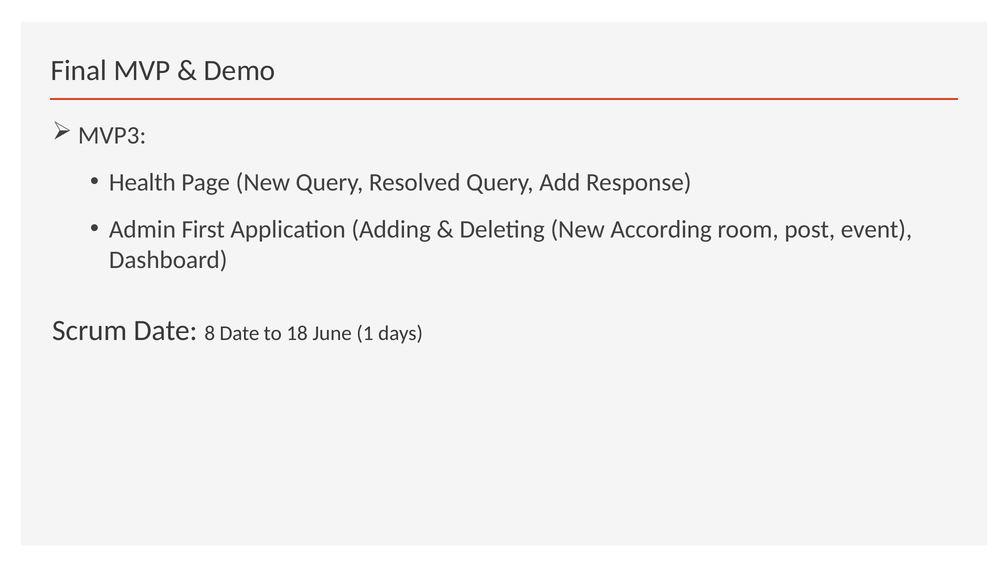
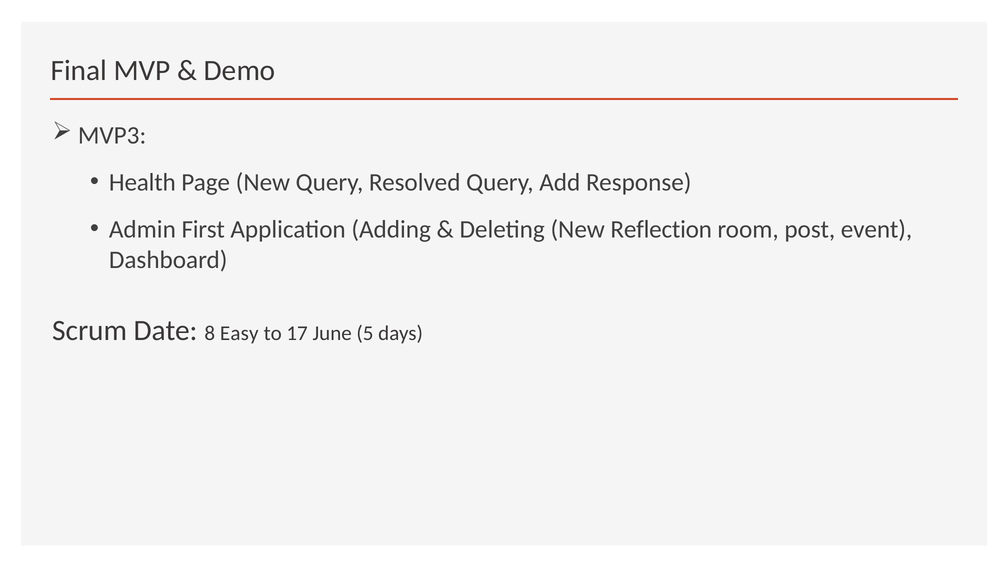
According: According -> Reflection (661, 229)
8 Date: Date -> Easy (239, 334)
18: 18 -> 17 (297, 334)
1: 1 -> 5 (365, 334)
